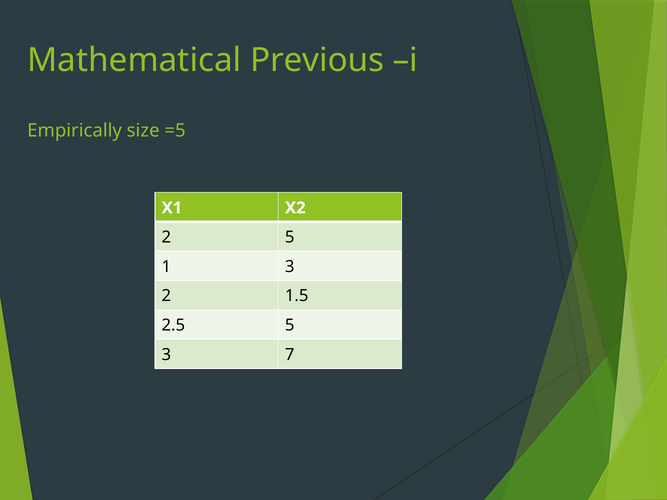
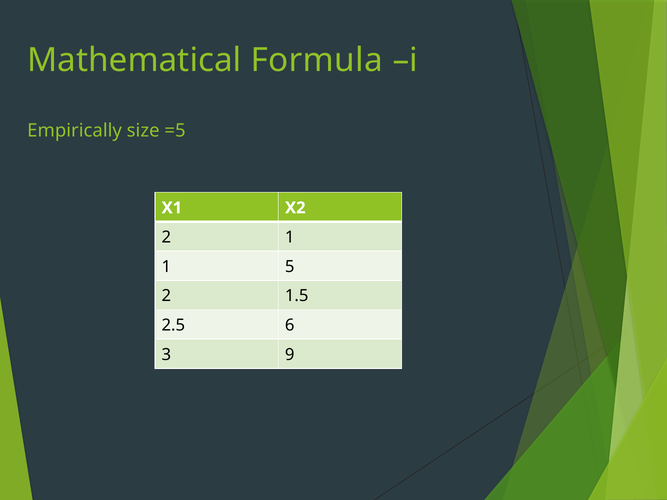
Previous: Previous -> Formula (317, 60)
2 5: 5 -> 1 (290, 237)
1 3: 3 -> 5 (290, 267)
2.5 5: 5 -> 6 (290, 326)
7: 7 -> 9 (290, 355)
